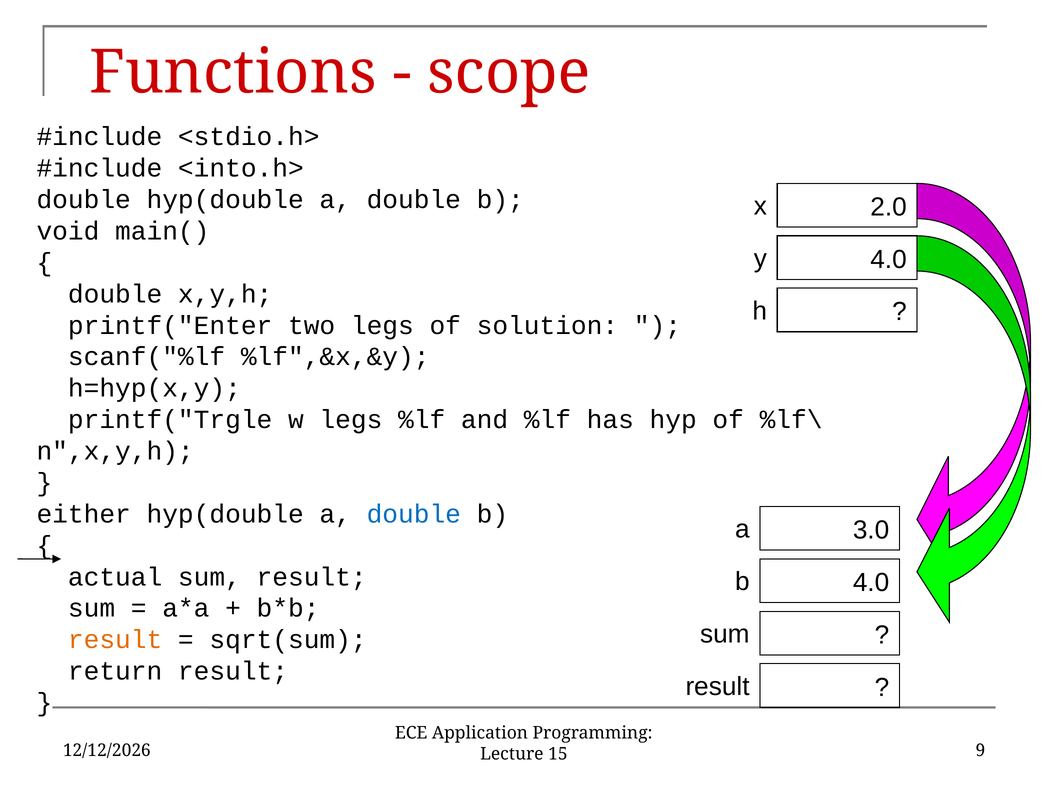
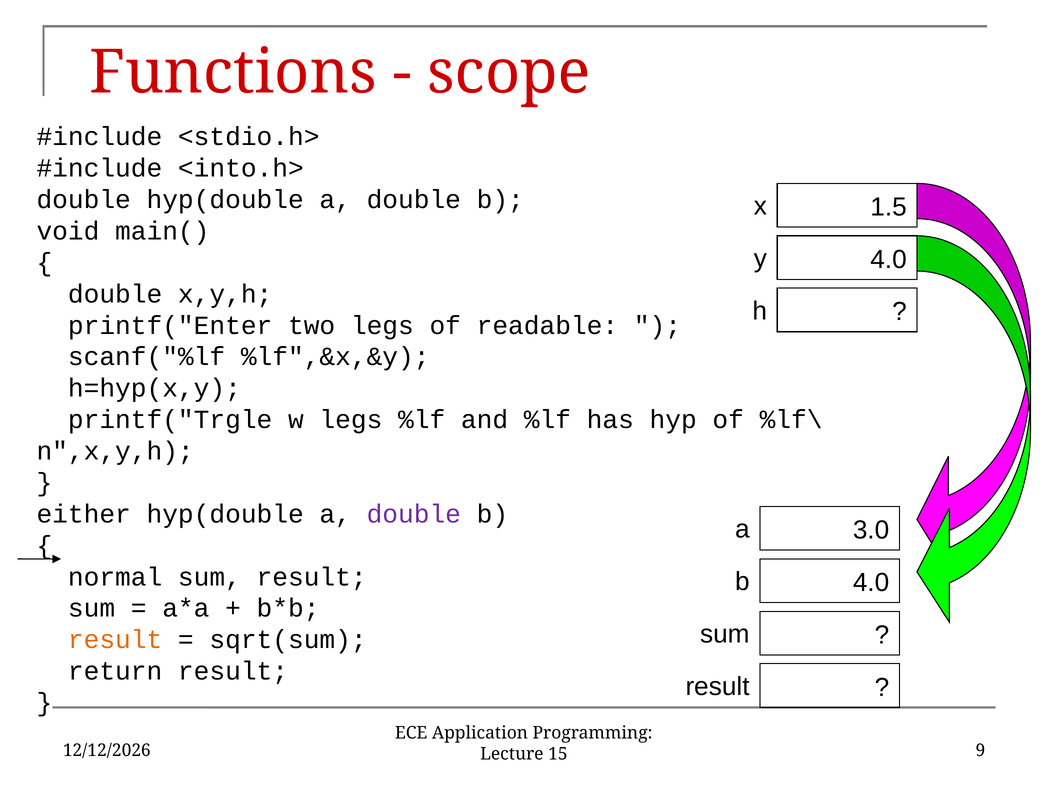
2.0: 2.0 -> 1.5 (889, 207)
solution: solution -> readable (547, 325)
double colour: blue -> purple (414, 514)
actual: actual -> normal (115, 577)
